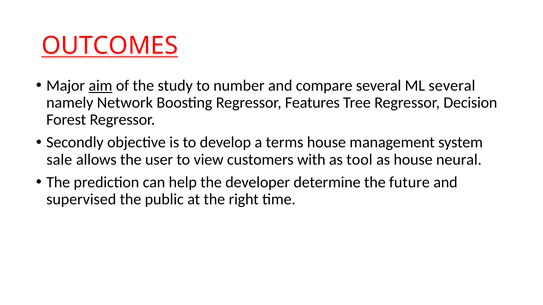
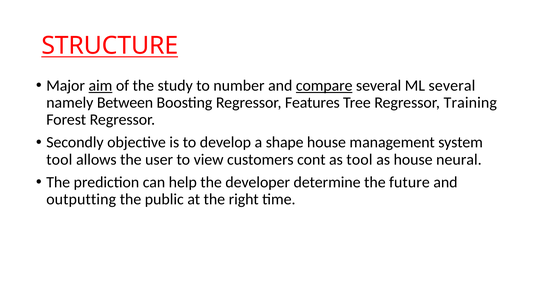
OUTCOMES: OUTCOMES -> STRUCTURE (110, 46)
compare underline: none -> present (324, 86)
Network: Network -> Between (125, 103)
Decision: Decision -> Training (470, 103)
terms: terms -> shape (285, 143)
sale: sale -> tool (59, 160)
with: with -> cont (311, 160)
supervised: supervised -> outputting (81, 200)
